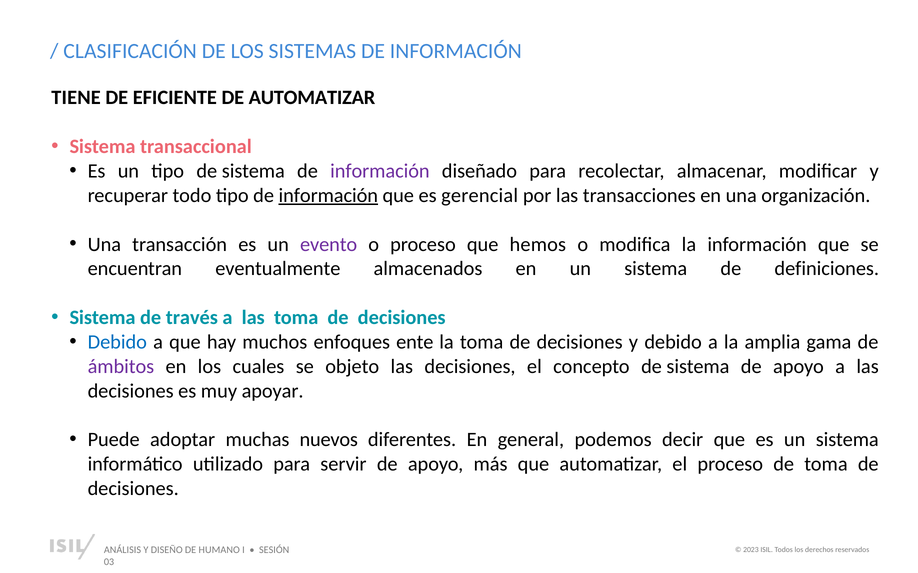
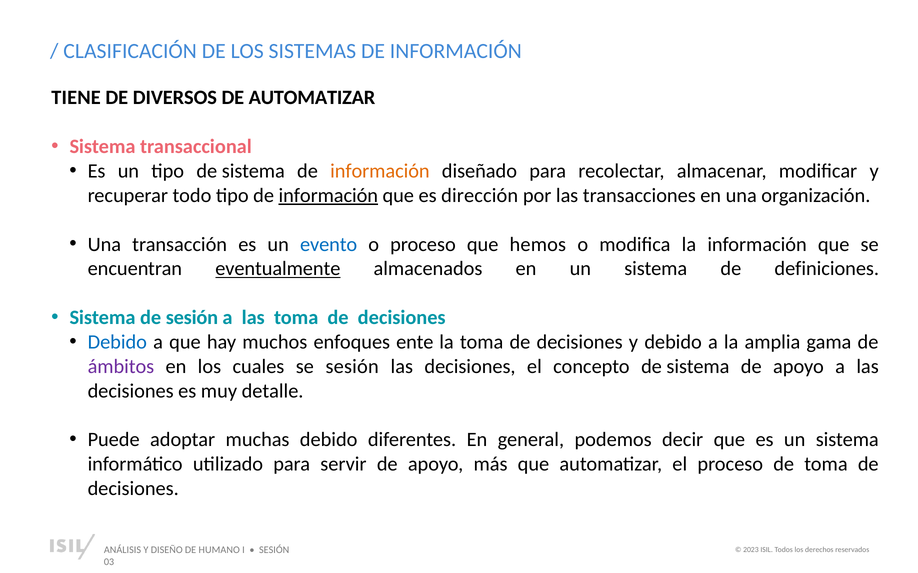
EFICIENTE: EFICIENTE -> DIVERSOS (175, 98)
información colour: purple -> orange (380, 171)
gerencial: gerencial -> dirección (480, 196)
evento colour: purple -> blue (329, 245)
eventualmente underline: none -> present (278, 269)
de través: través -> sesión (192, 318)
se objeto: objeto -> sesión (352, 367)
apoyar: apoyar -> detalle (273, 391)
muchas nuevos: nuevos -> debido (329, 440)
